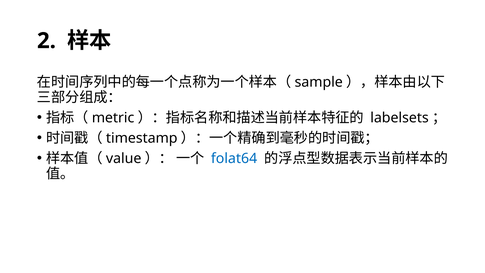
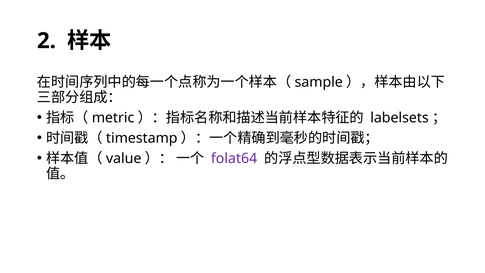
folat64 colour: blue -> purple (234, 158)
